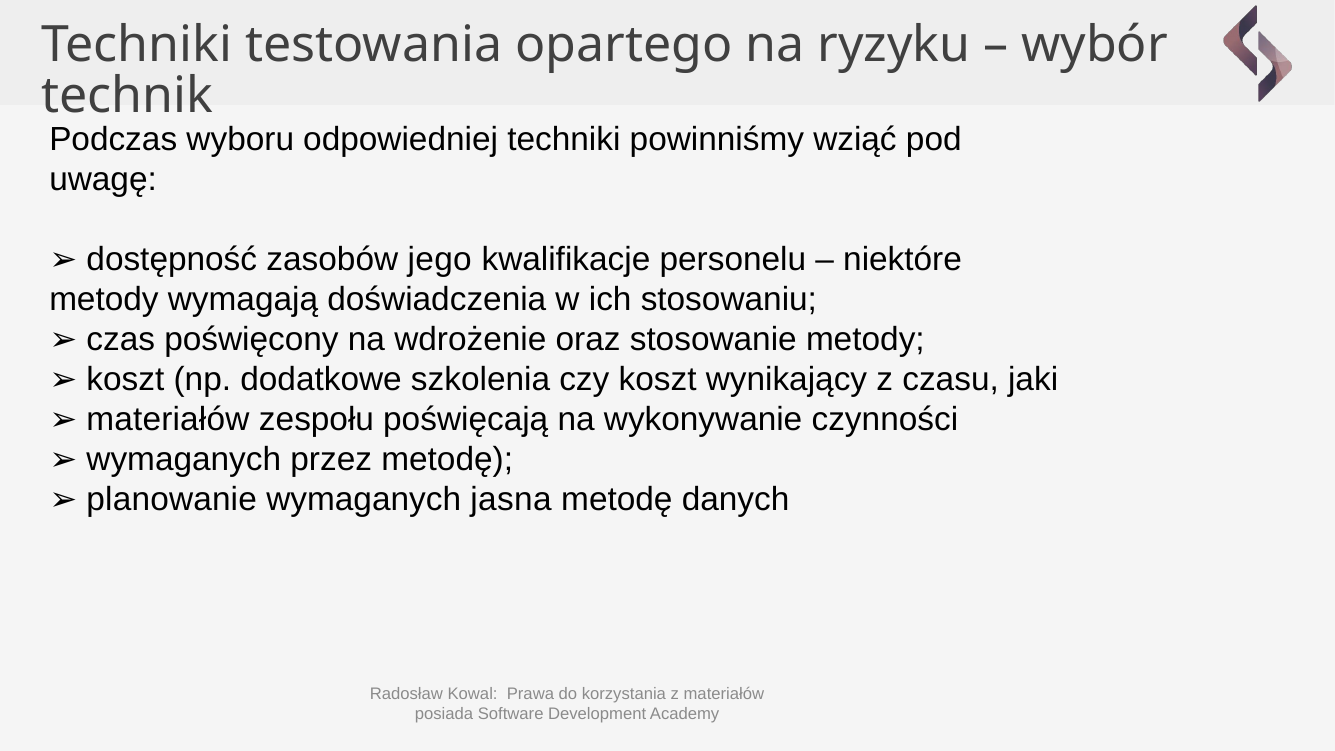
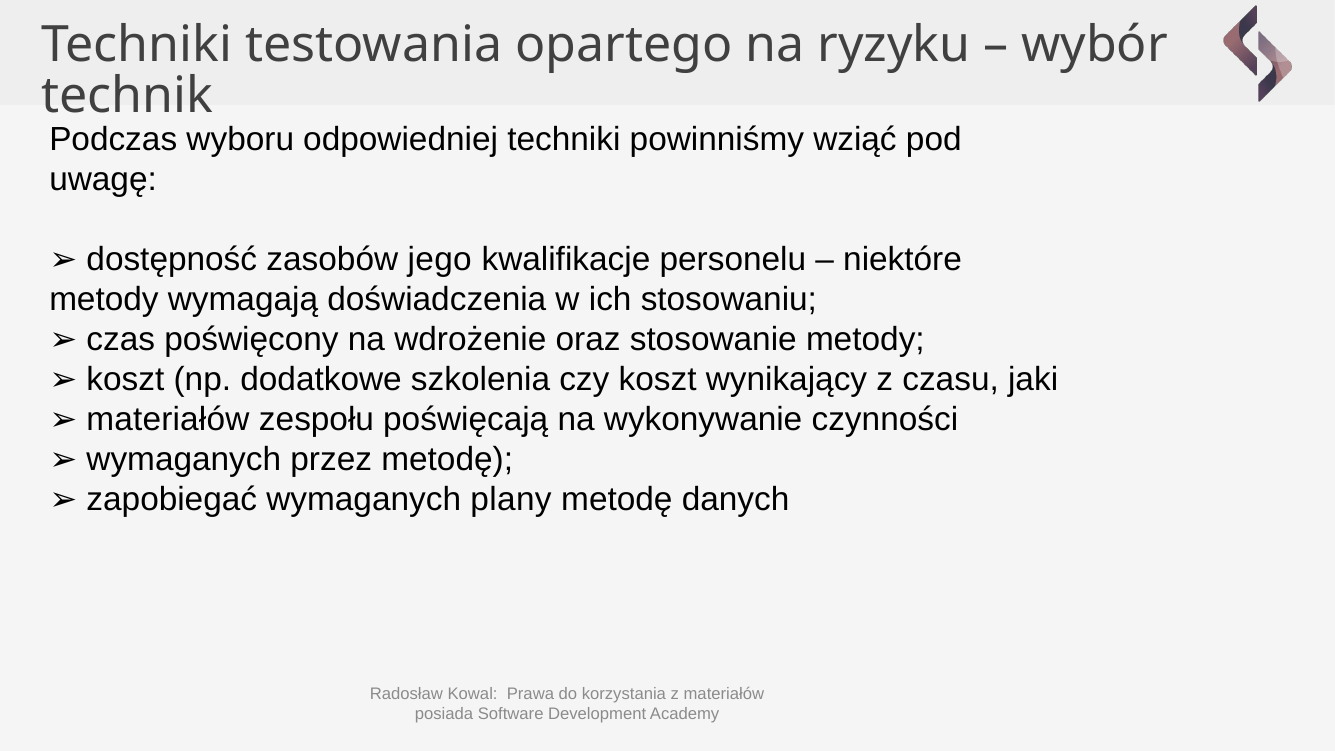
planowanie: planowanie -> zapobiegać (172, 500)
jasna: jasna -> plany (511, 500)
